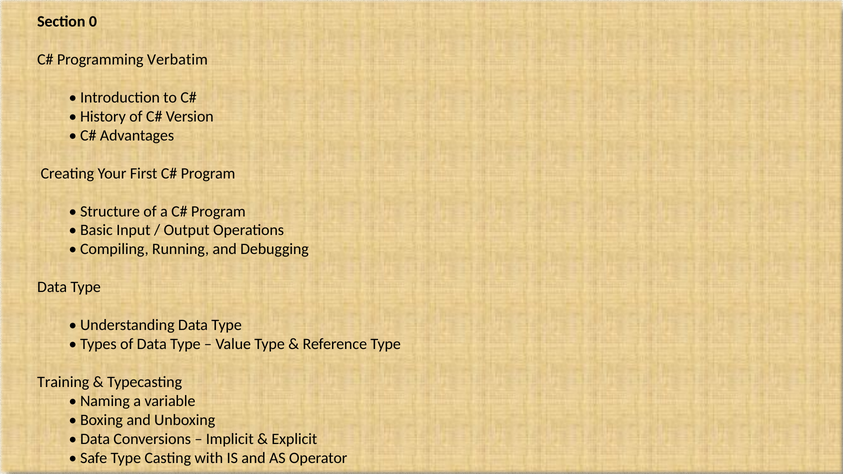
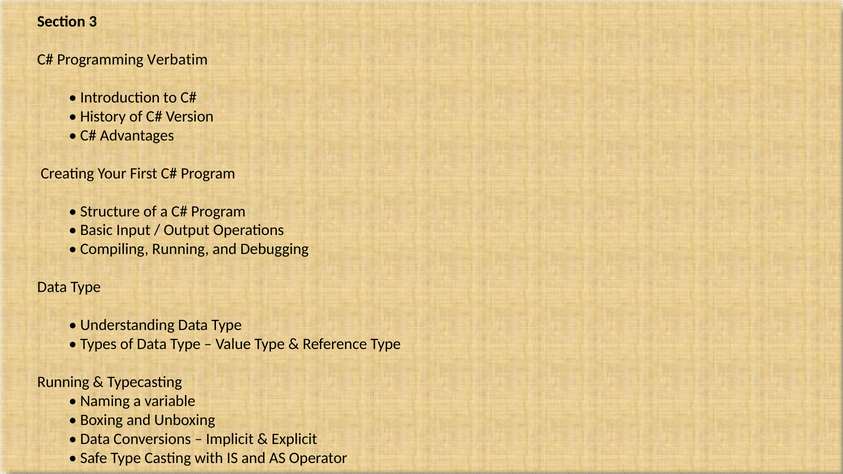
0: 0 -> 3 (93, 22)
Training: Training -> Running (63, 382)
